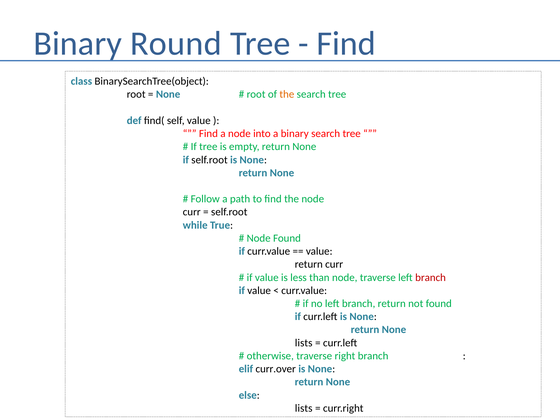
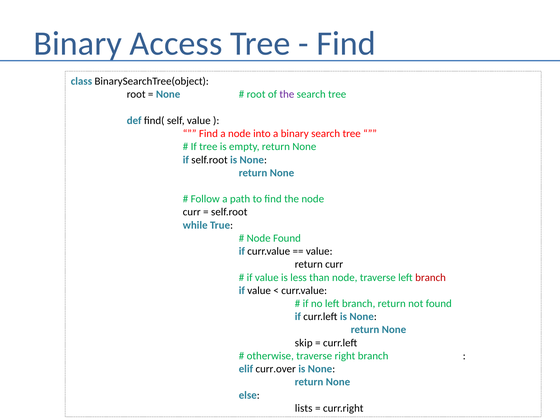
Round: Round -> Access (176, 43)
the colour: orange -> purple (287, 94)
lists: lists -> skip (304, 343)
